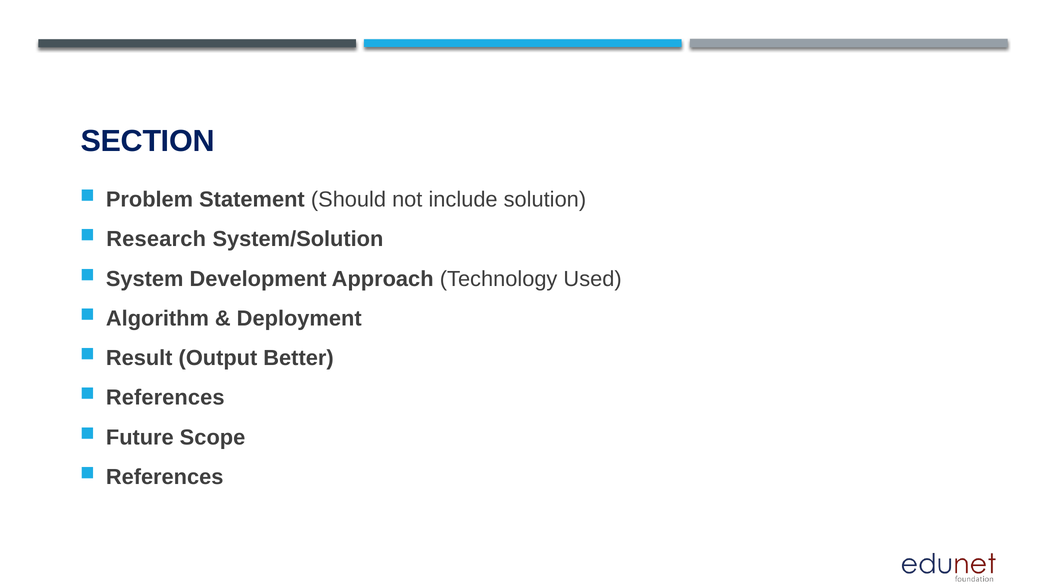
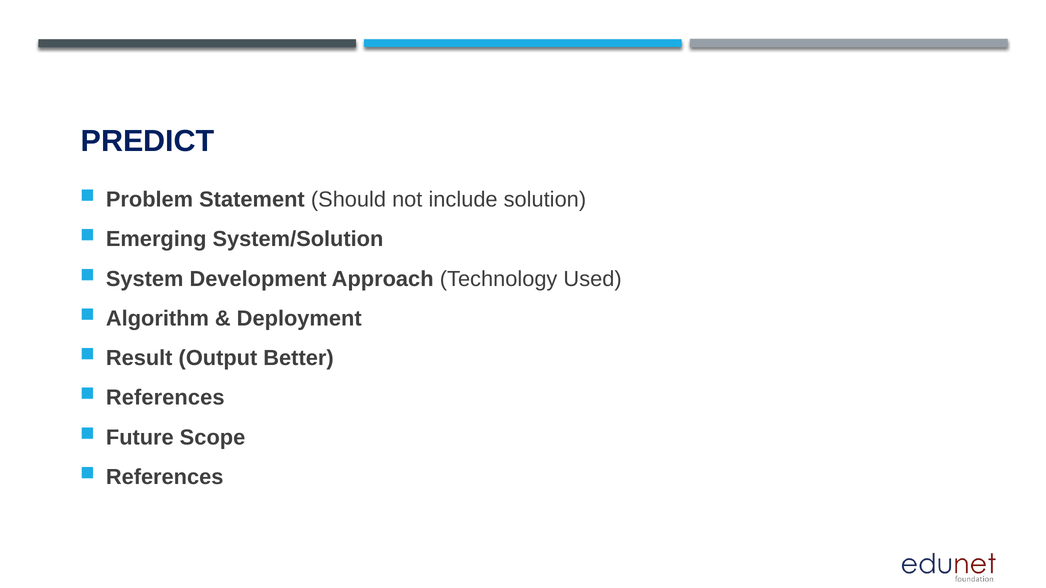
SECTION: SECTION -> PREDICT (148, 141)
Research: Research -> Emerging (156, 239)
